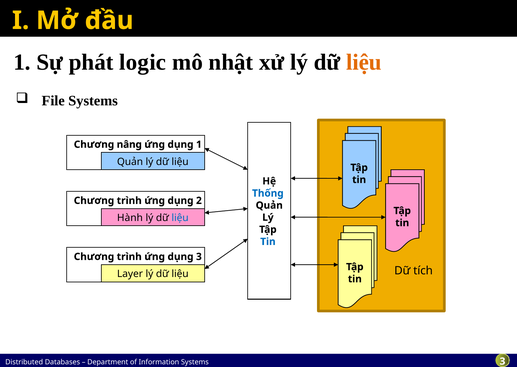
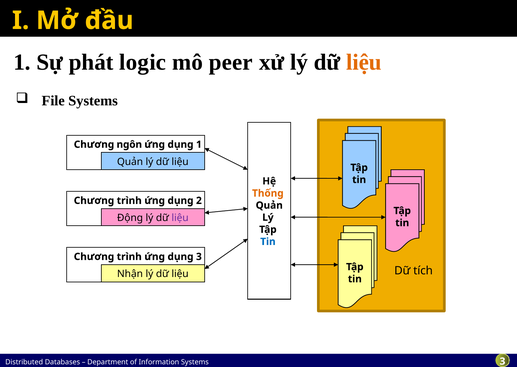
nhật: nhật -> peer (231, 62)
nâng: nâng -> ngôn (129, 144)
Thống colour: blue -> orange (268, 193)
Hành: Hành -> Động (130, 218)
liệu colour: blue -> purple (180, 218)
Layer: Layer -> Nhận (130, 274)
